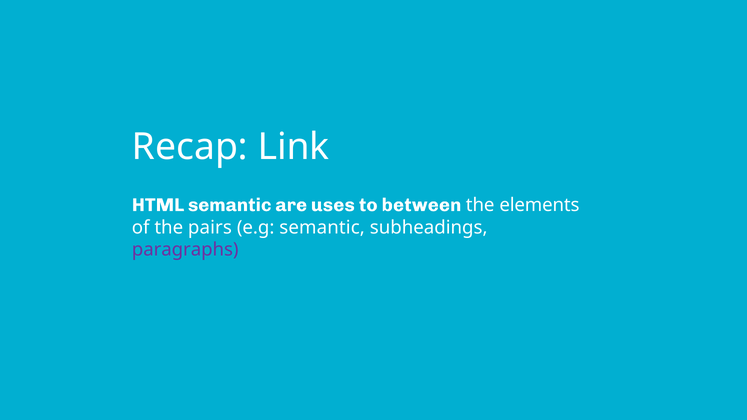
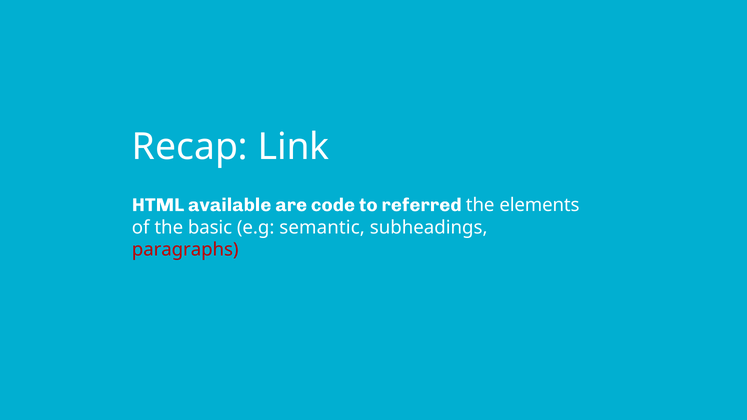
HTML semantic: semantic -> available (230, 205)
uses: uses -> code (333, 205)
between: between -> referred (422, 205)
pairs: pairs -> basic (210, 227)
paragraphs colour: purple -> red (185, 250)
